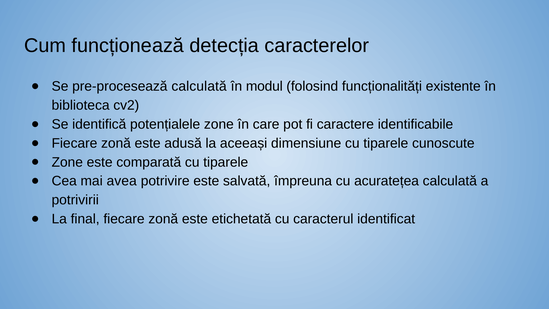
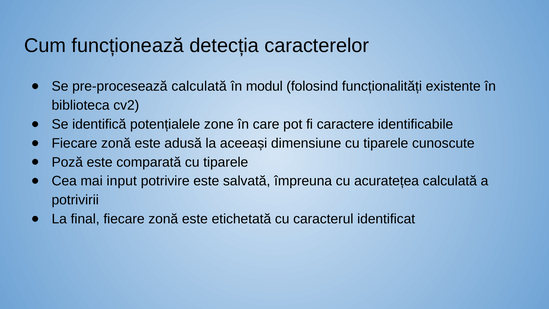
Zone: Zone -> Poză (67, 162)
avea: avea -> input (122, 181)
